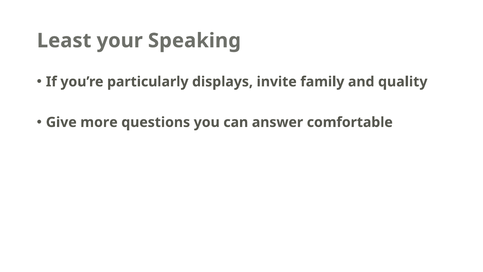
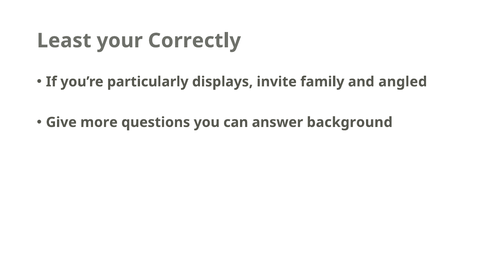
Speaking: Speaking -> Correctly (194, 41)
quality: quality -> angled (403, 82)
comfortable: comfortable -> background (350, 122)
